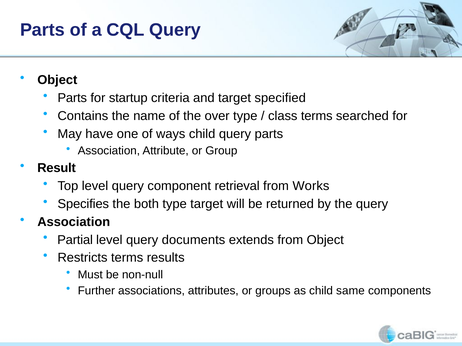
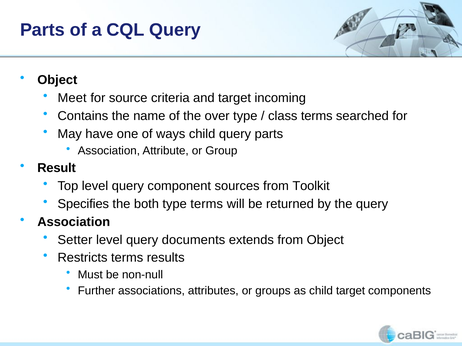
Parts: Parts -> Meet (72, 98)
startup: startup -> source (128, 98)
specified: specified -> incoming (280, 98)
retrieval: retrieval -> sources (237, 186)
Works: Works -> Toolkit (311, 186)
type target: target -> terms (207, 204)
Partial: Partial -> Setter (75, 240)
child same: same -> target (351, 291)
